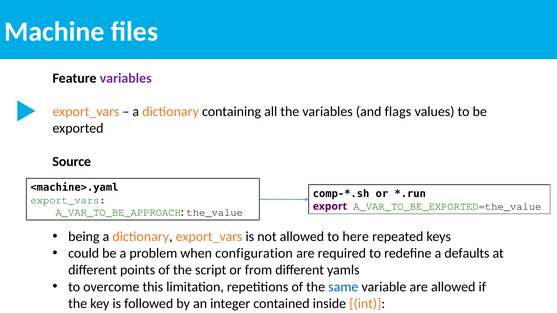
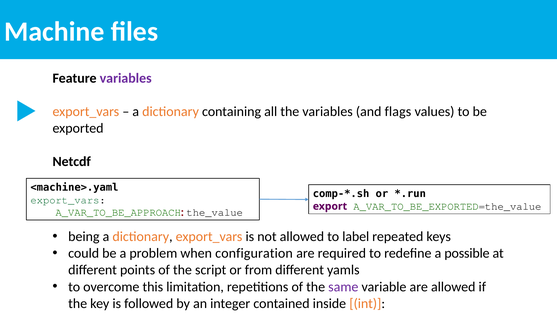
Source: Source -> Netcdf (72, 162)
here: here -> label (356, 237)
defaults: defaults -> possible (467, 254)
same colour: blue -> purple (343, 287)
